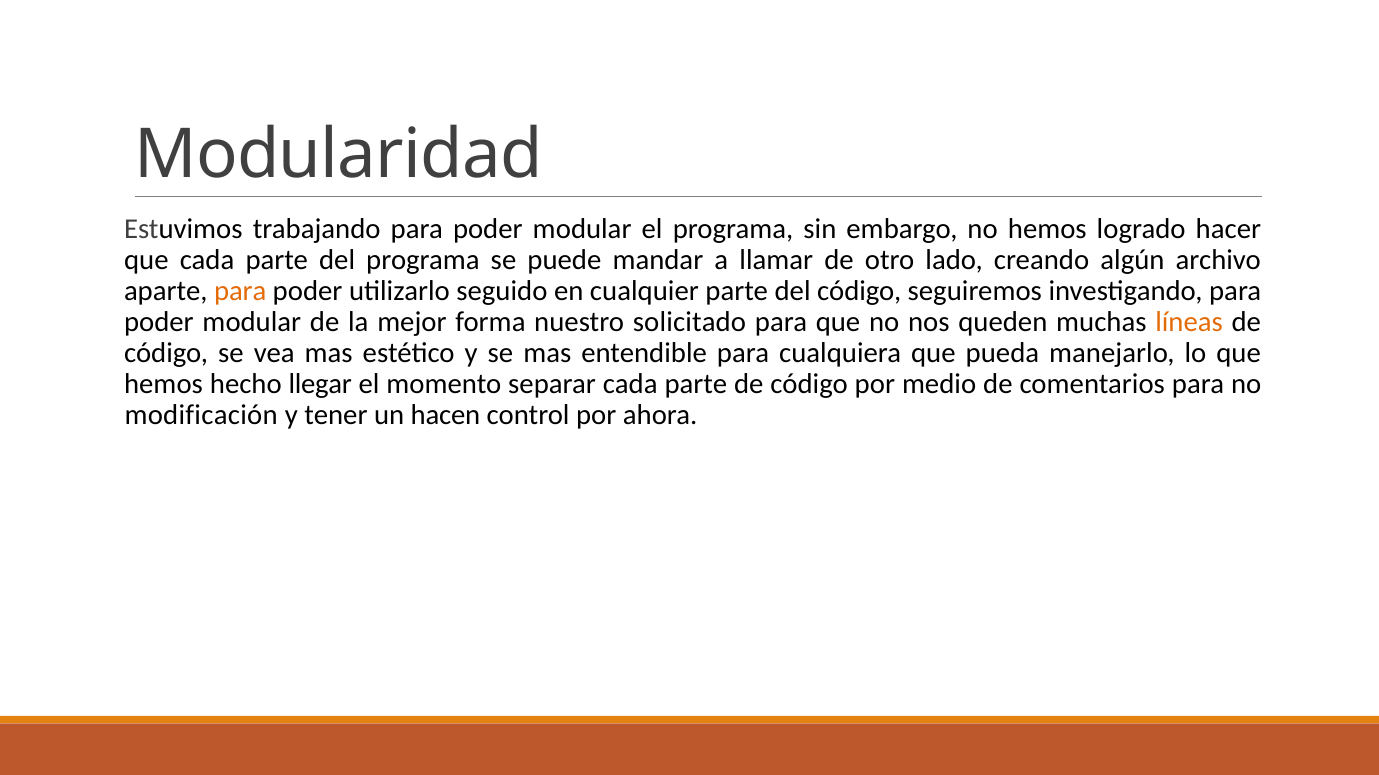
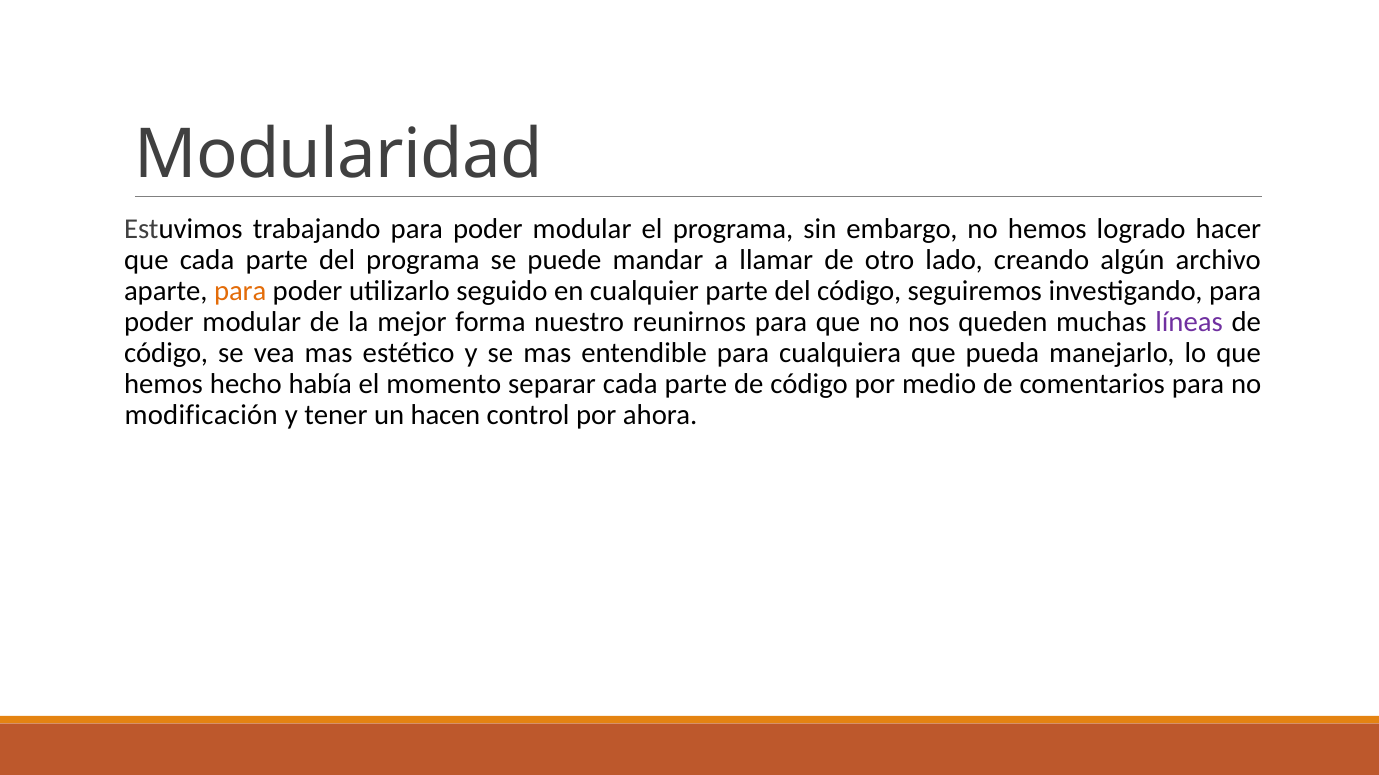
solicitado: solicitado -> reunirnos (689, 322)
líneas colour: orange -> purple (1189, 322)
llegar: llegar -> había (320, 384)
